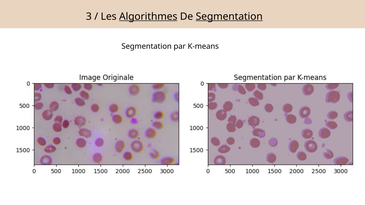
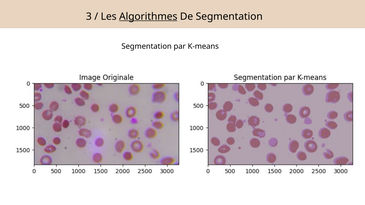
Segmentation underline: present -> none (229, 16)
